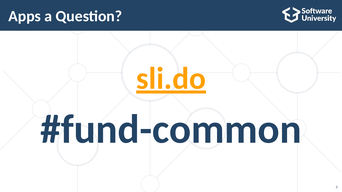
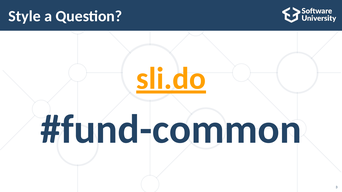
Apps: Apps -> Style (25, 16)
